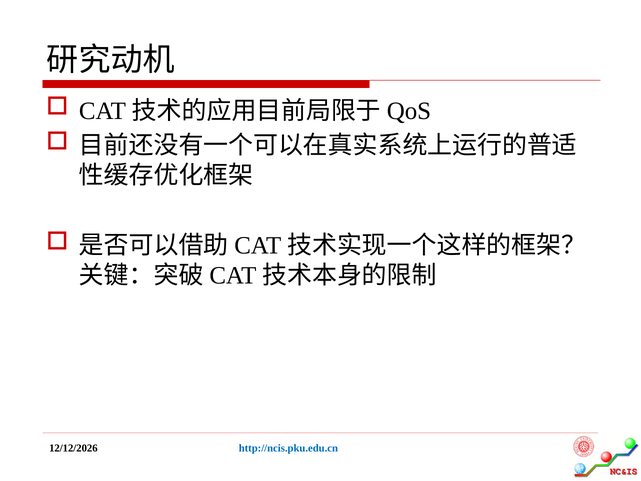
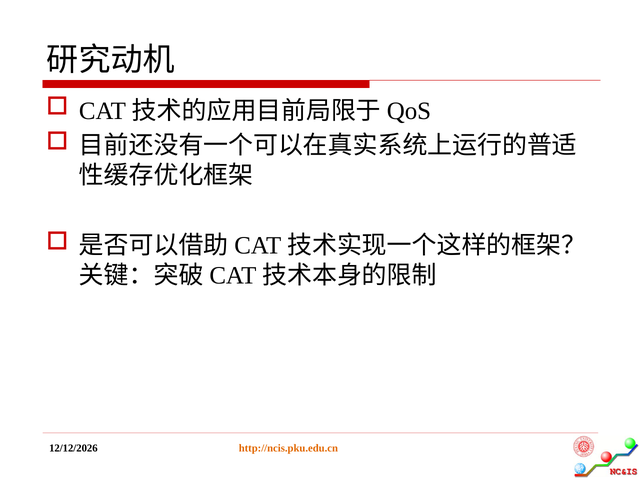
http://ncis.pku.edu.cn colour: blue -> orange (288, 448)
